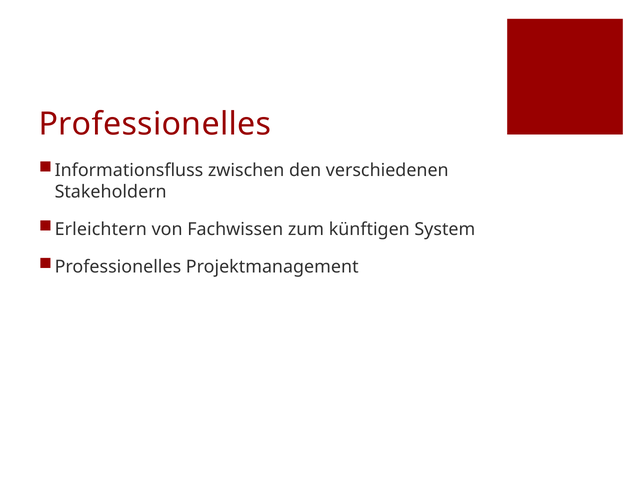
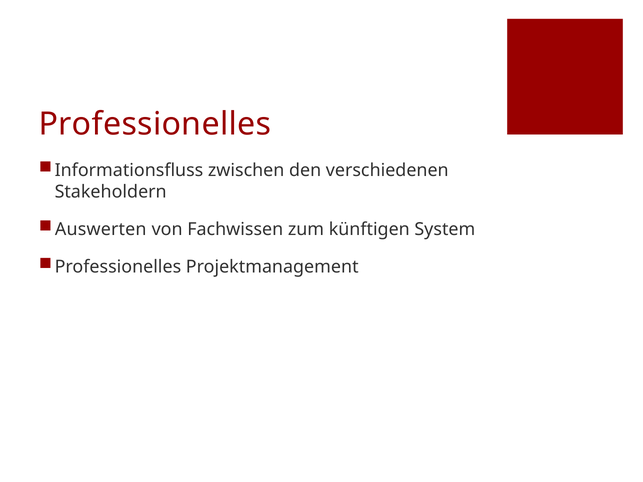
Erleichtern: Erleichtern -> Auswerten (101, 230)
